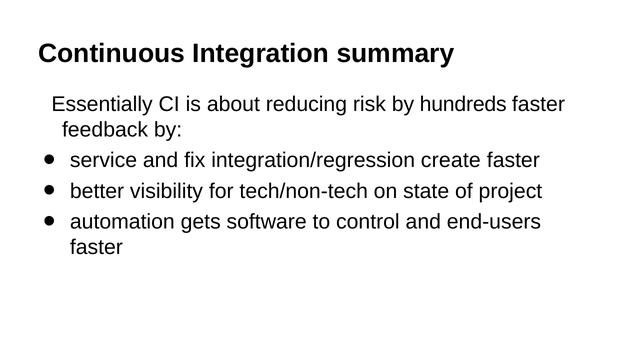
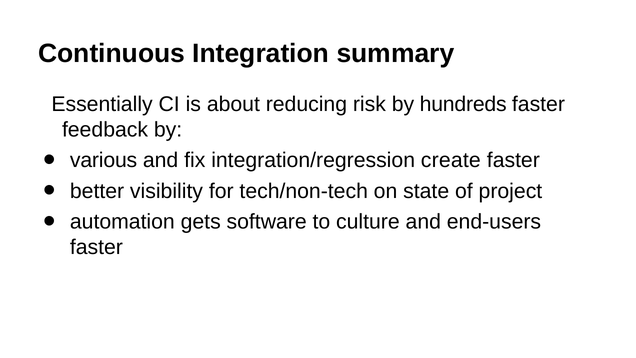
service: service -> various (104, 160)
control: control -> culture (368, 222)
